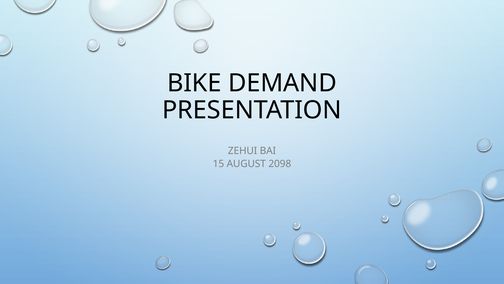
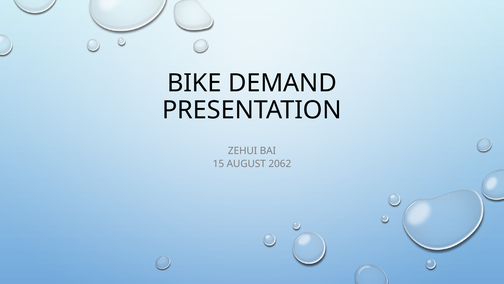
2098: 2098 -> 2062 (280, 164)
